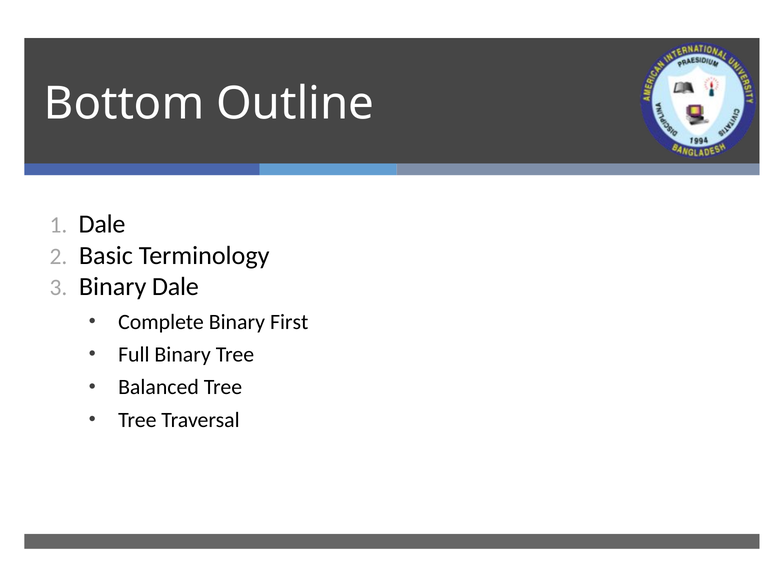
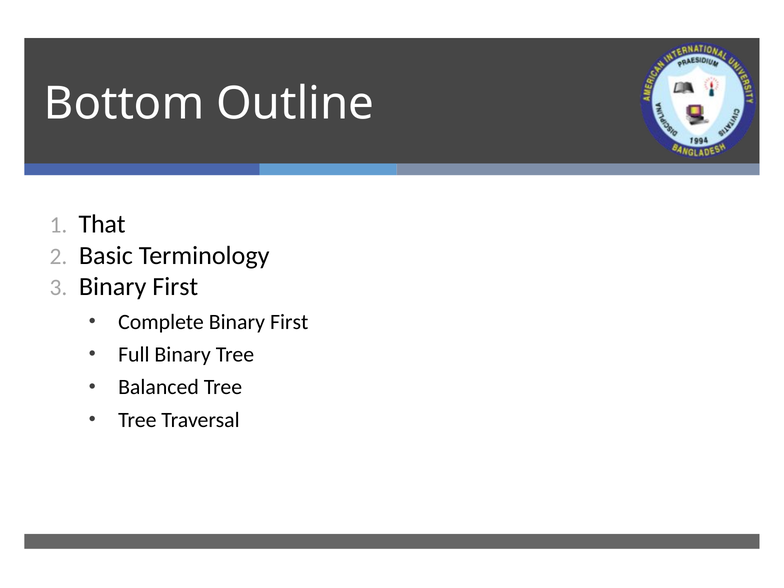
Dale: Dale -> That (102, 224)
Dale: Dale -> First (175, 287)
